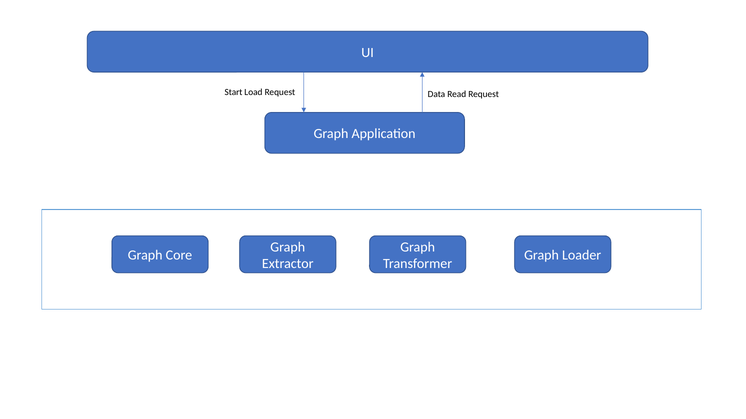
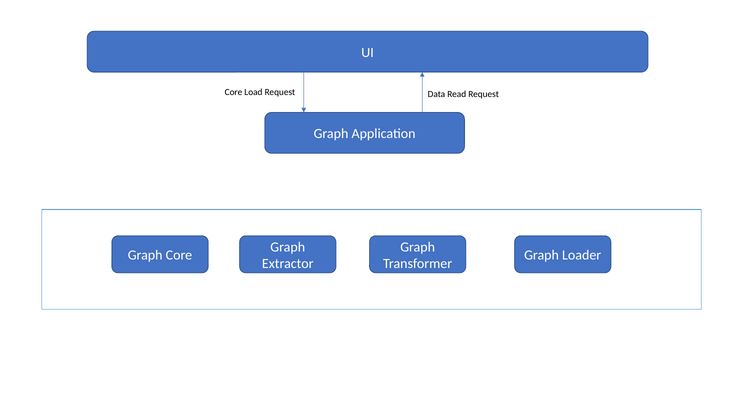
Start: Start -> Core (234, 93)
